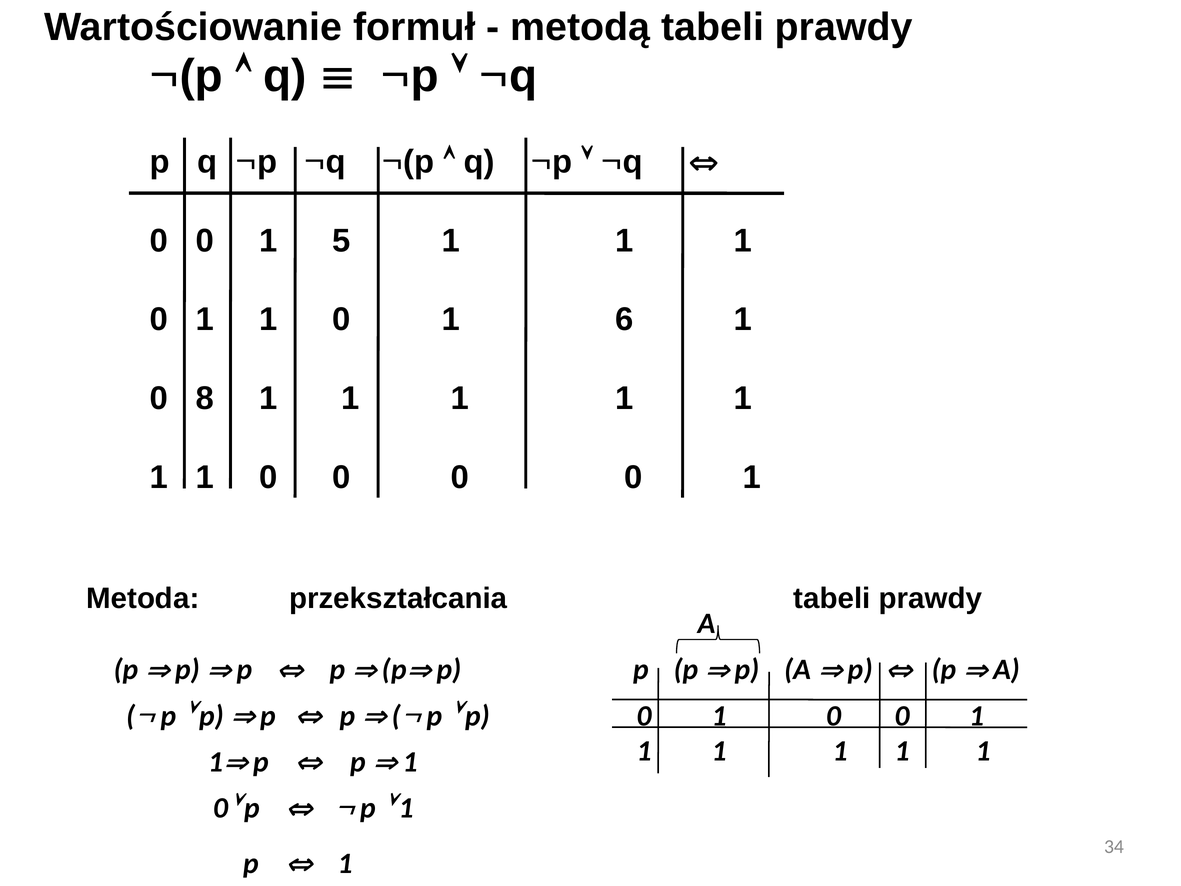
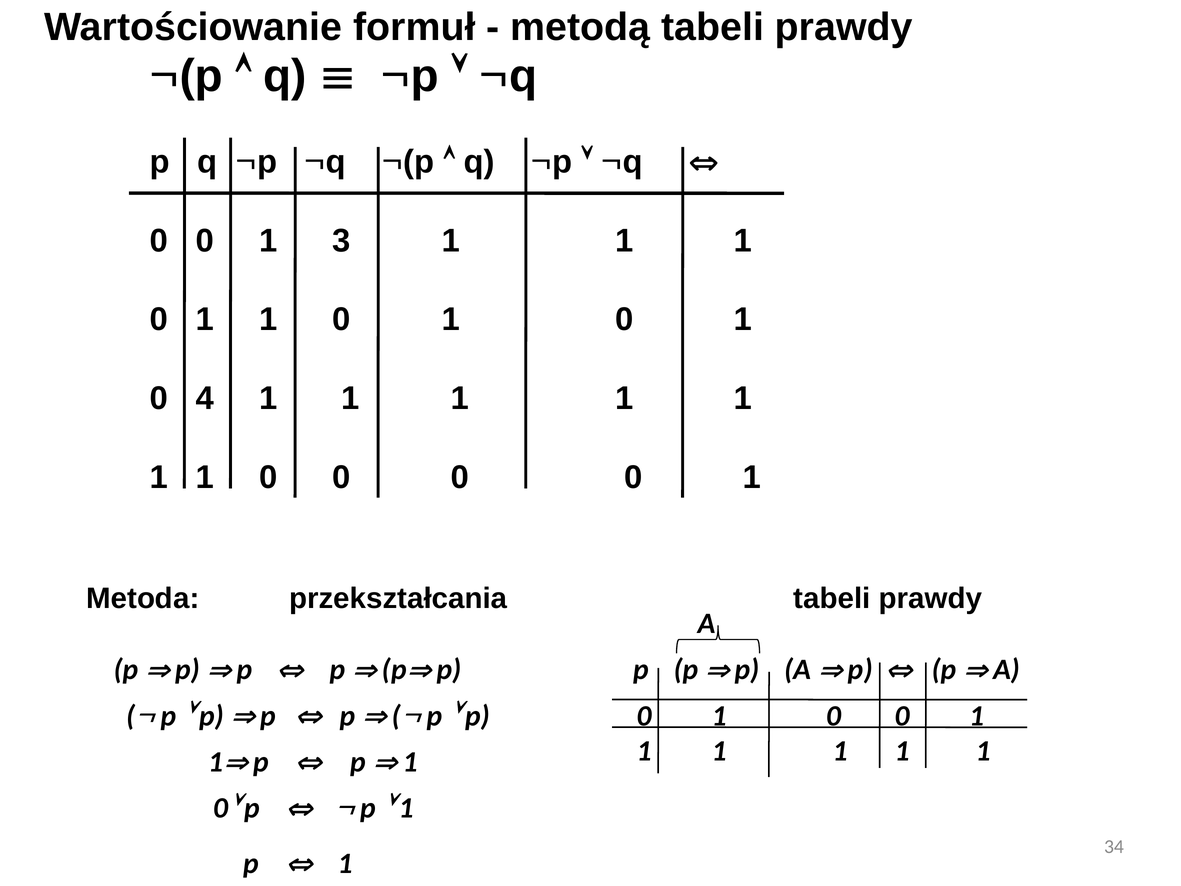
5: 5 -> 3 (342, 241)
6: 6 -> 0 (624, 320)
8: 8 -> 4 (205, 398)
